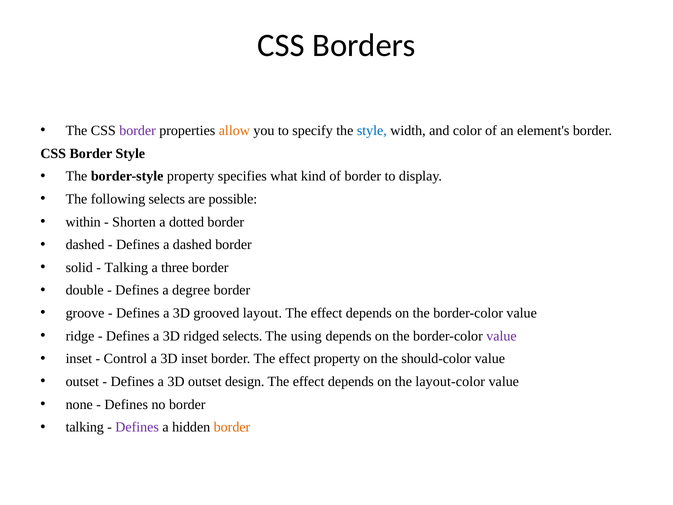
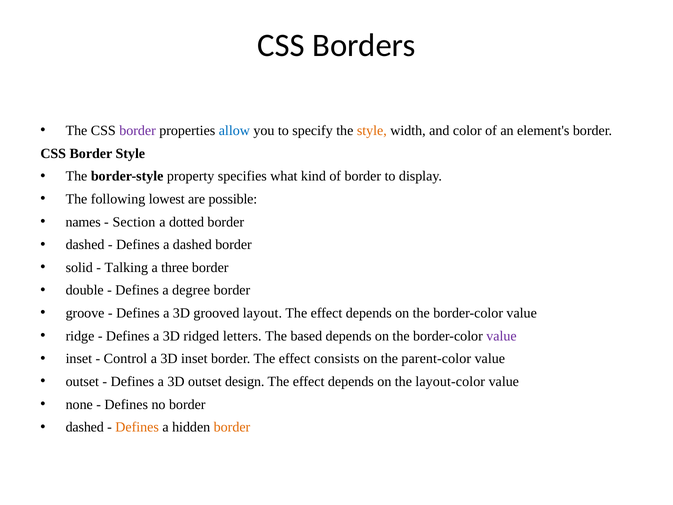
allow colour: orange -> blue (234, 131)
style colour: blue -> orange (372, 131)
following selects: selects -> lowest (167, 199)
within: within -> names (83, 222)
Shorten: Shorten -> Section (134, 222)
ridged selects: selects -> letters (242, 336)
using: using -> based (306, 336)
effect property: property -> consists (337, 359)
should-color: should-color -> parent-color (436, 359)
talking: talking -> dashed (85, 427)
Defines colour: purple -> orange (137, 427)
